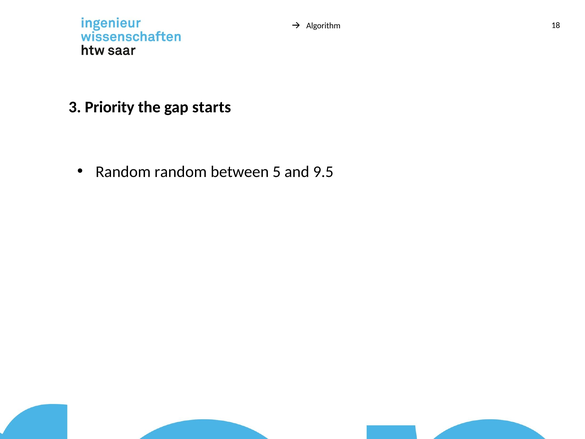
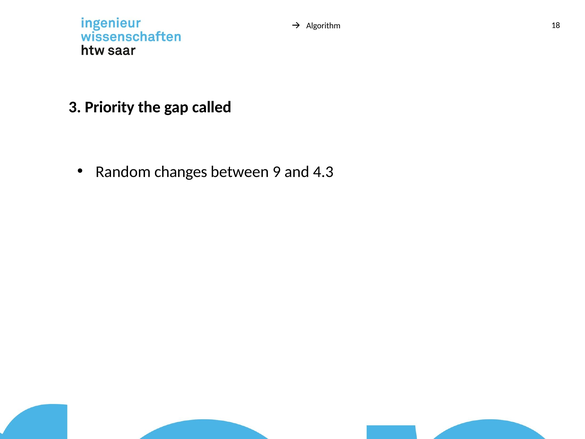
starts: starts -> called (212, 107)
Random random: random -> changes (181, 172)
5: 5 -> 9 (277, 172)
9.5: 9.5 -> 4.3 (323, 172)
